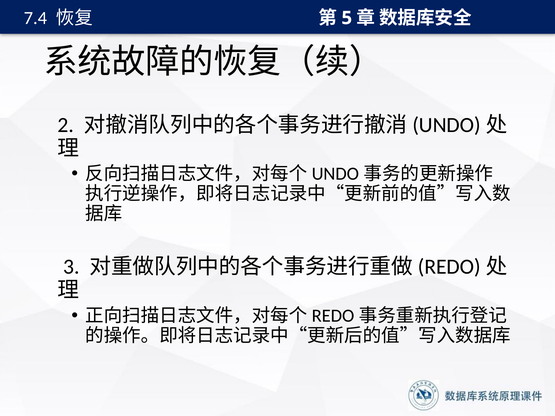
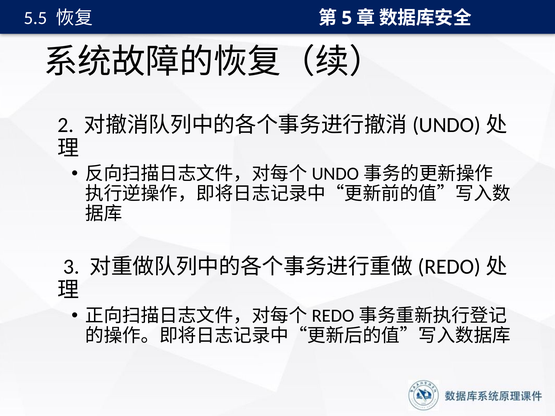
7.4: 7.4 -> 5.5 (36, 18)
